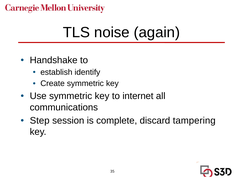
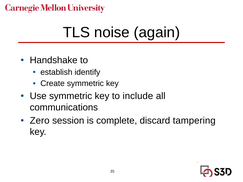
internet: internet -> include (138, 96)
Step: Step -> Zero (40, 121)
